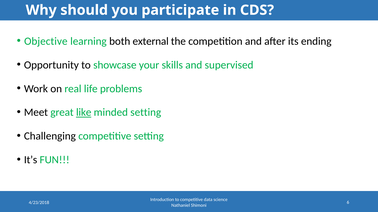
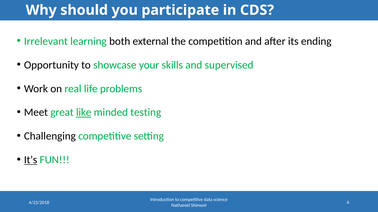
Objective: Objective -> Irrelevant (46, 41)
minded setting: setting -> testing (146, 113)
It’s underline: none -> present (31, 160)
